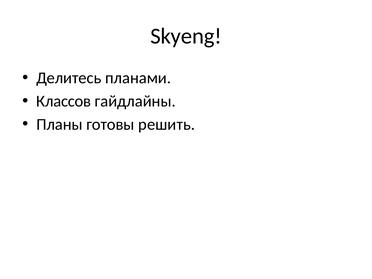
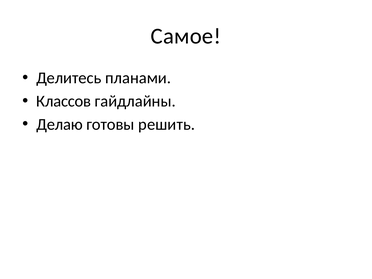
Skyeng: Skyeng -> Самое (186, 36)
Планы: Планы -> Делаю (60, 124)
